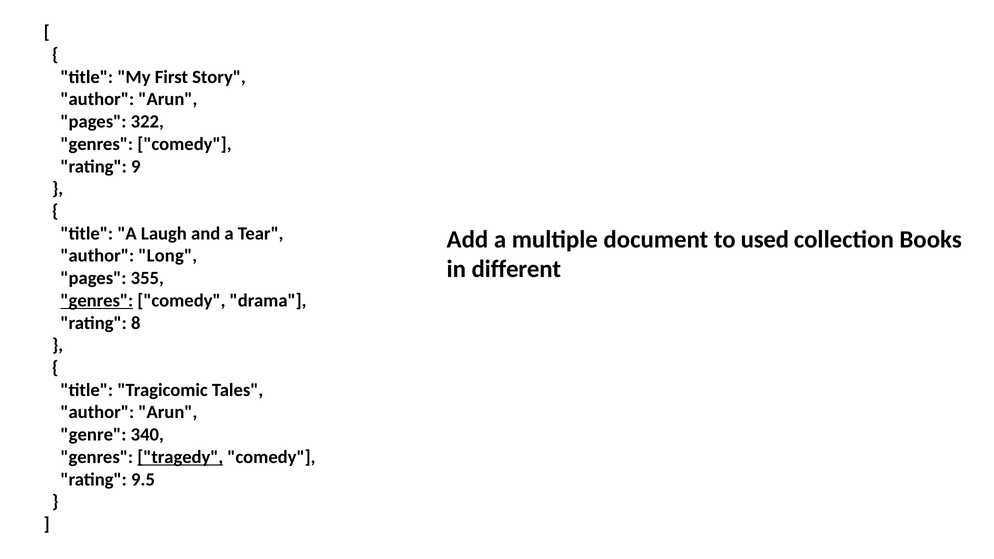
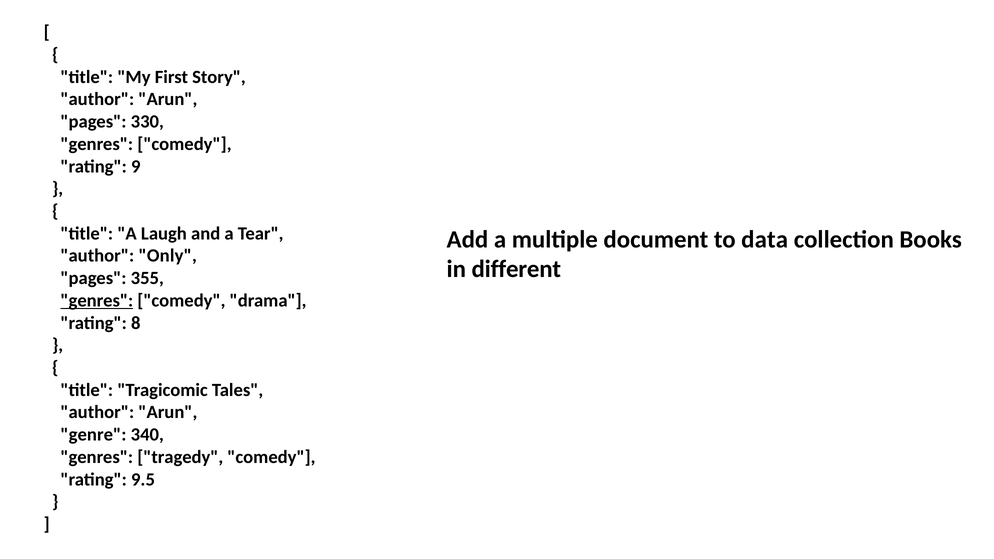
322: 322 -> 330 (147, 122)
used: used -> data (765, 240)
Long: Long -> Only (168, 256)
tragedy underline: present -> none (180, 457)
